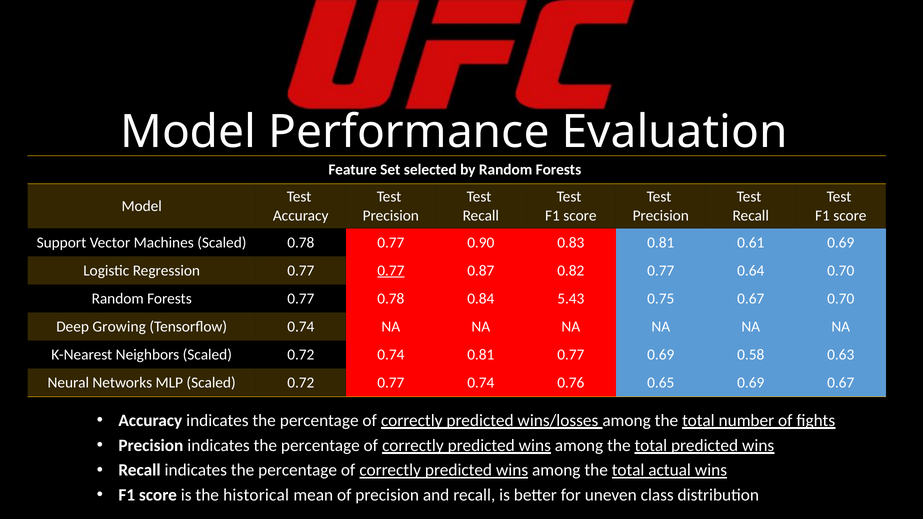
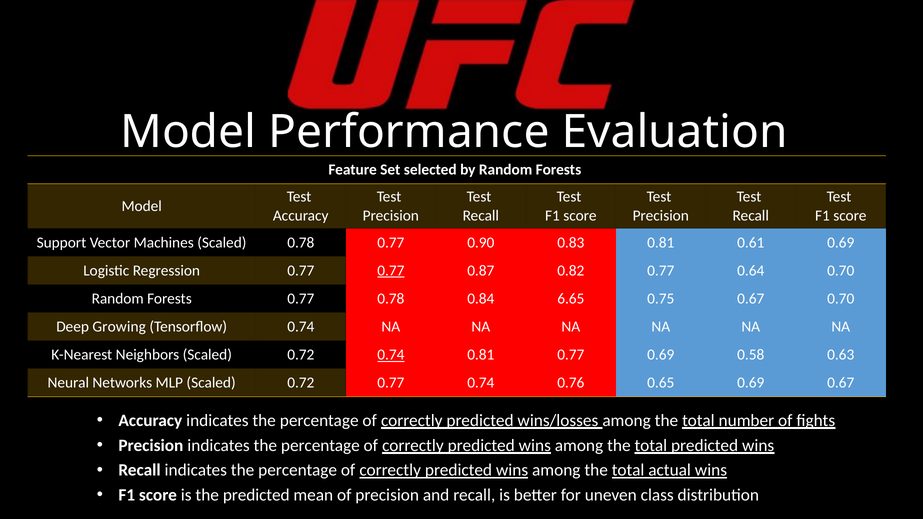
5.43: 5.43 -> 6.65 (571, 299)
0.74 underline: none -> present (391, 355)
the historical: historical -> predicted (256, 495)
